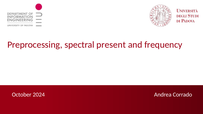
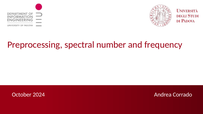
present: present -> number (111, 45)
